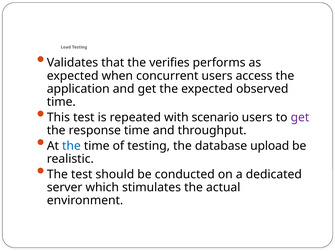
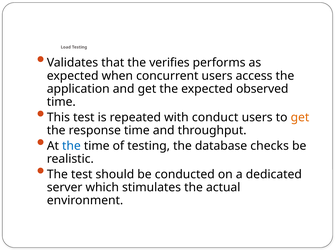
scenario: scenario -> conduct (215, 117)
get colour: purple -> orange (300, 117)
upload: upload -> checks (270, 146)
